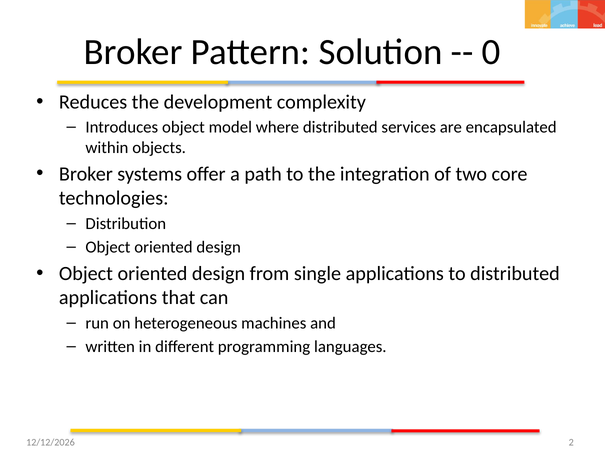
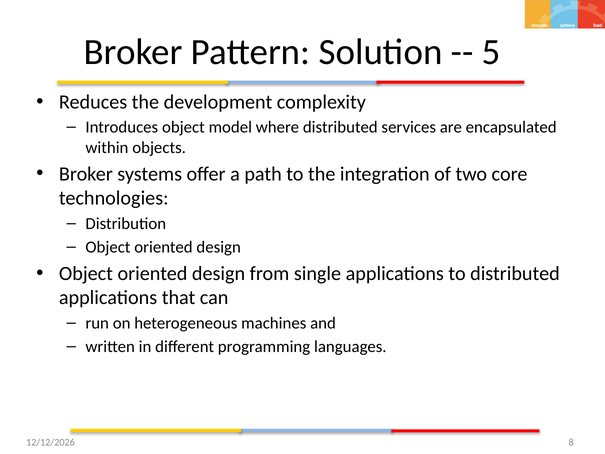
0: 0 -> 5 (491, 52)
2: 2 -> 8 (571, 442)
